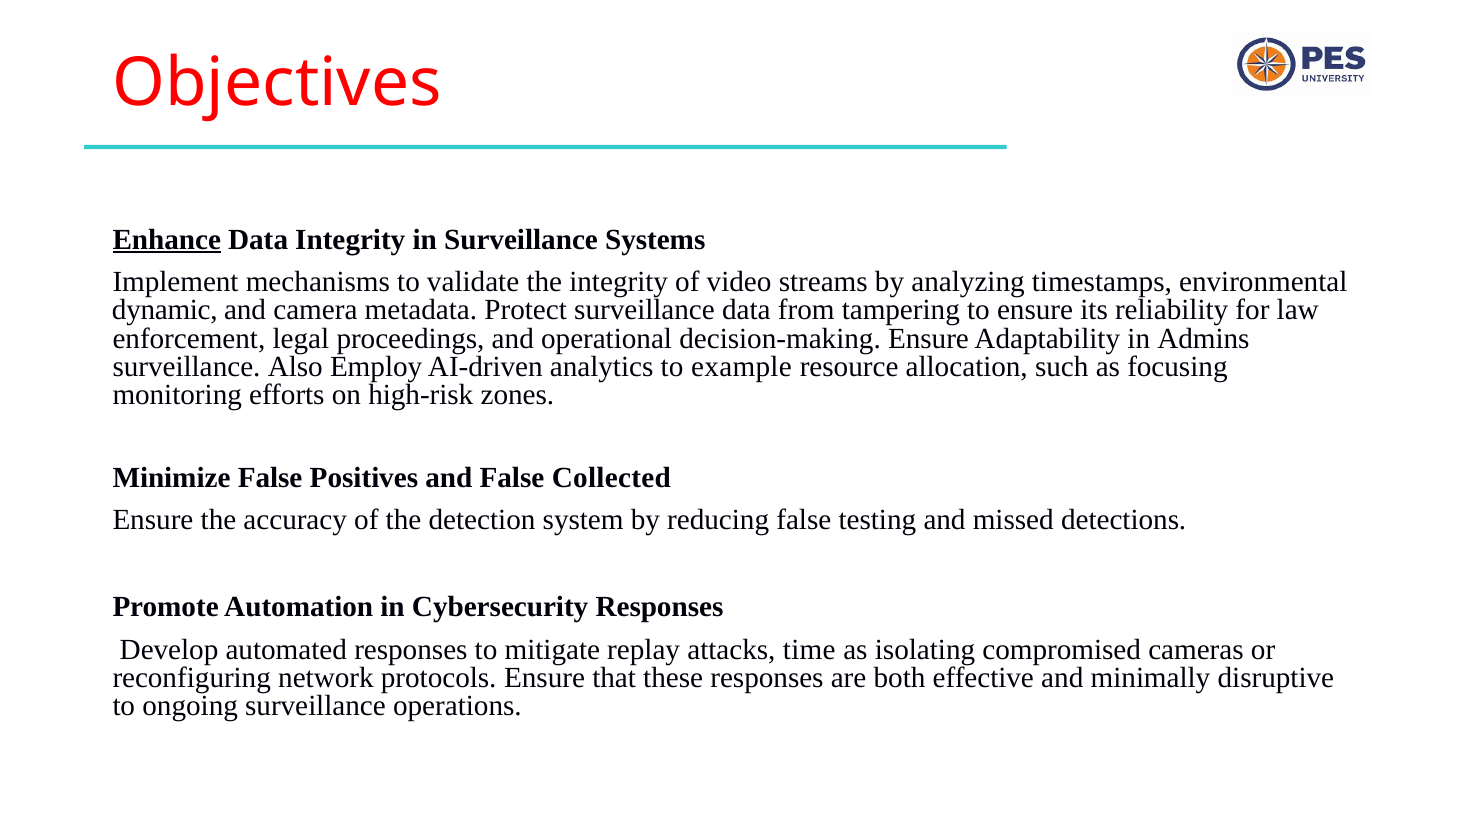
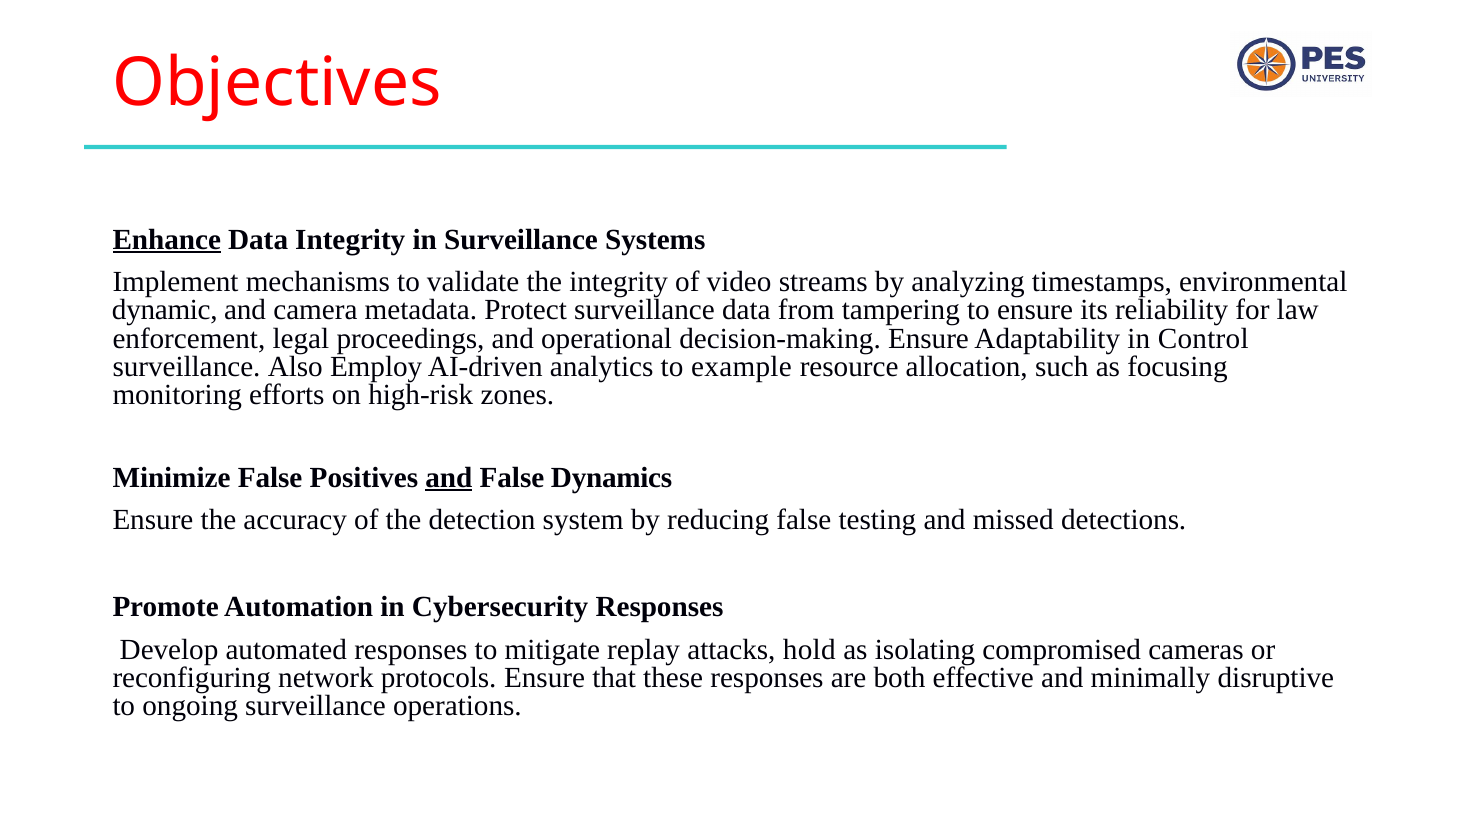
Admins: Admins -> Control (1203, 339)
and underline: none -> present (449, 478)
Collected: Collected -> Dynamics (612, 478)
time: time -> hold (809, 650)
